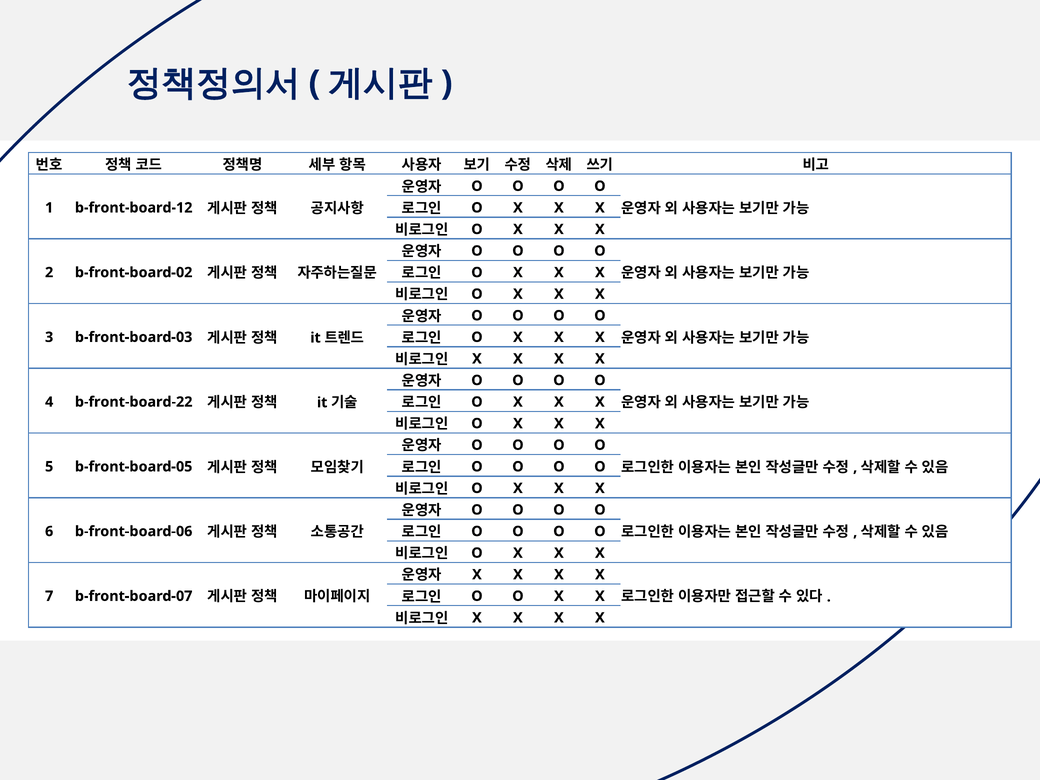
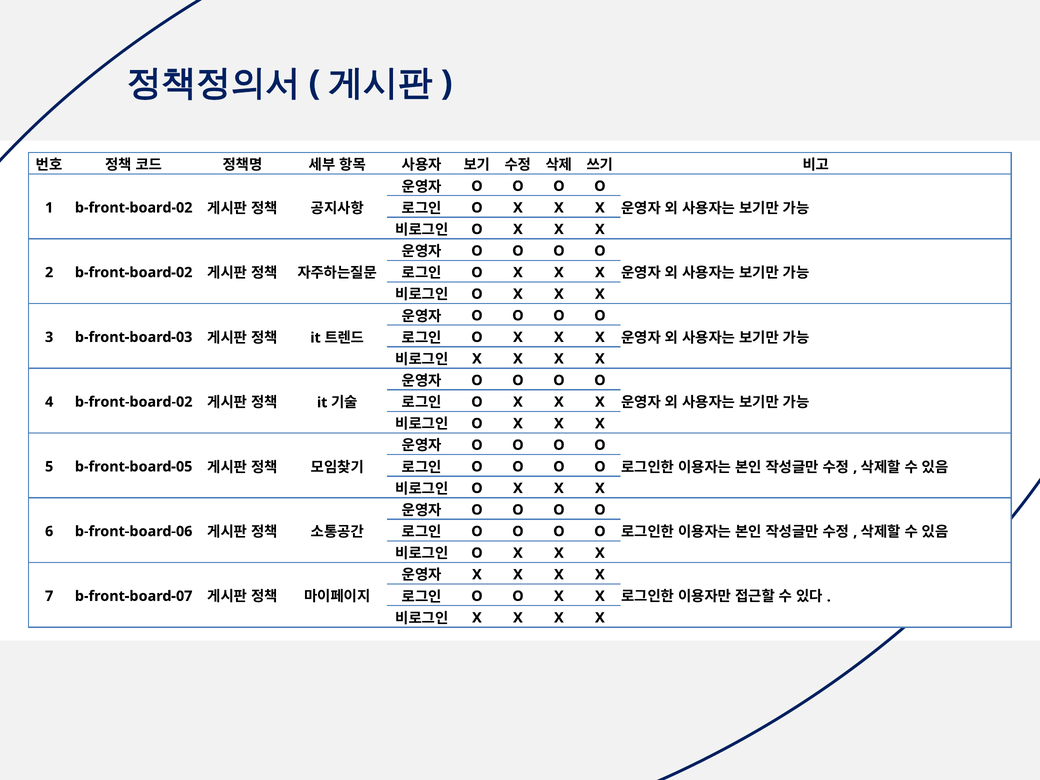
1 b-front-board-12: b-front-board-12 -> b-front-board-02 (134, 208)
4 b-front-board-22: b-front-board-22 -> b-front-board-02 (134, 402)
